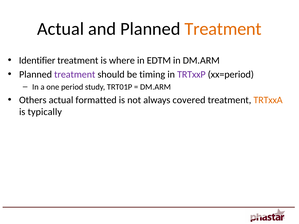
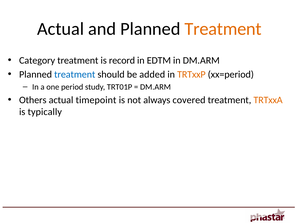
Identifier: Identifier -> Category (37, 61)
where: where -> record (122, 61)
treatment colour: purple -> blue (75, 74)
timing: timing -> added (152, 74)
TRTxxP colour: purple -> orange (191, 74)
formatted: formatted -> timepoint (96, 100)
